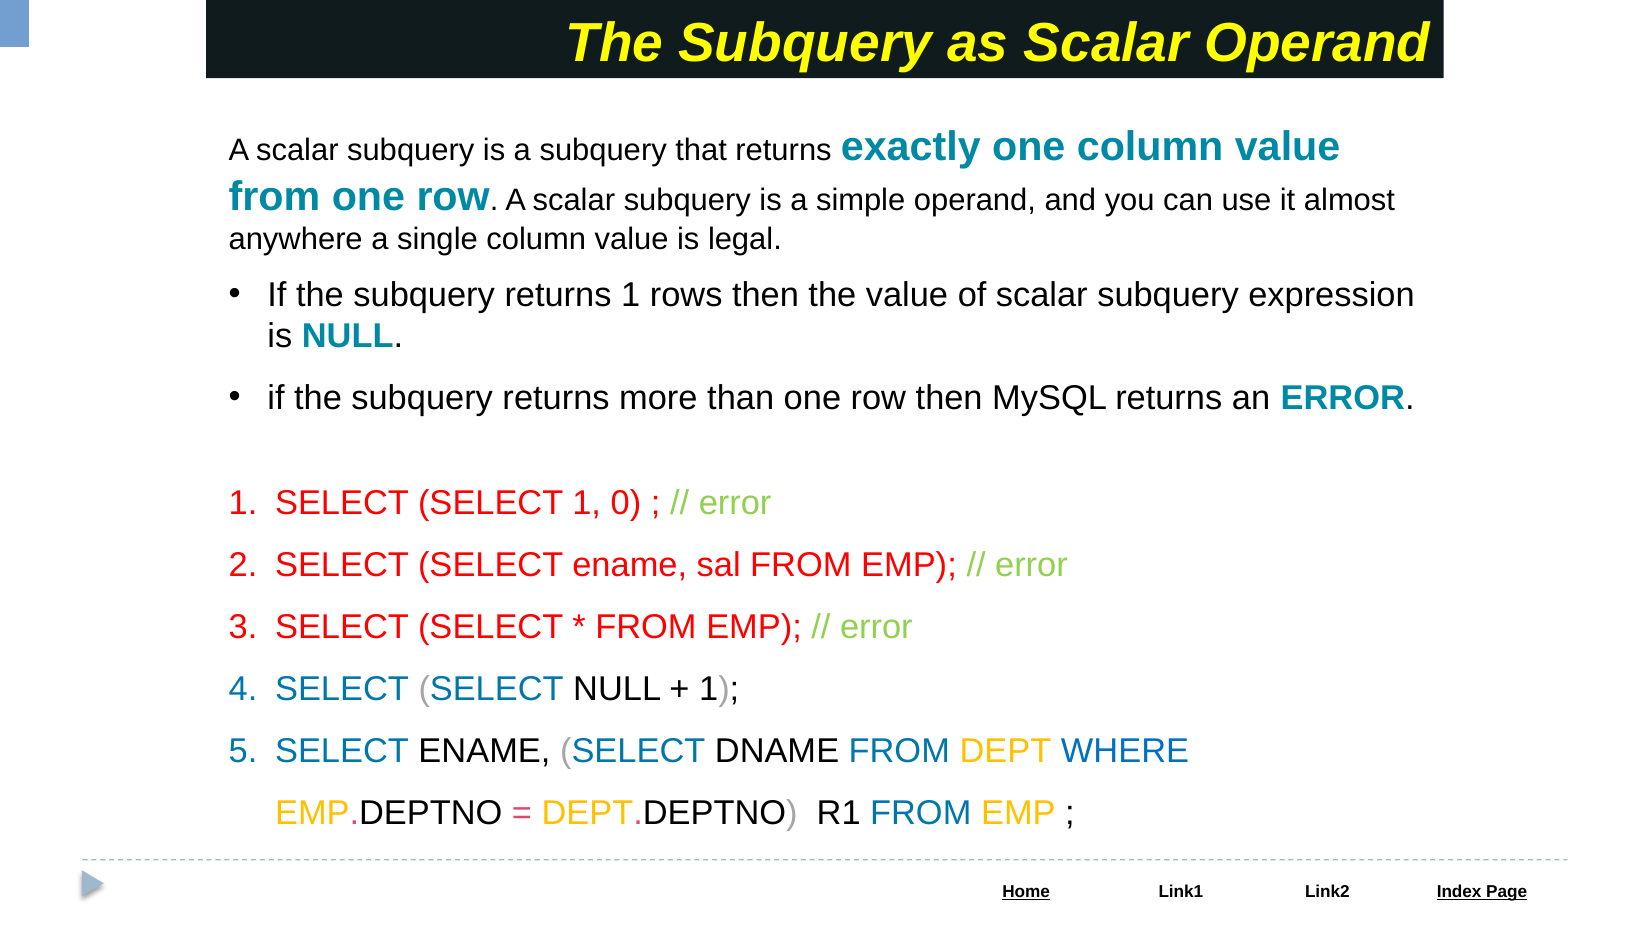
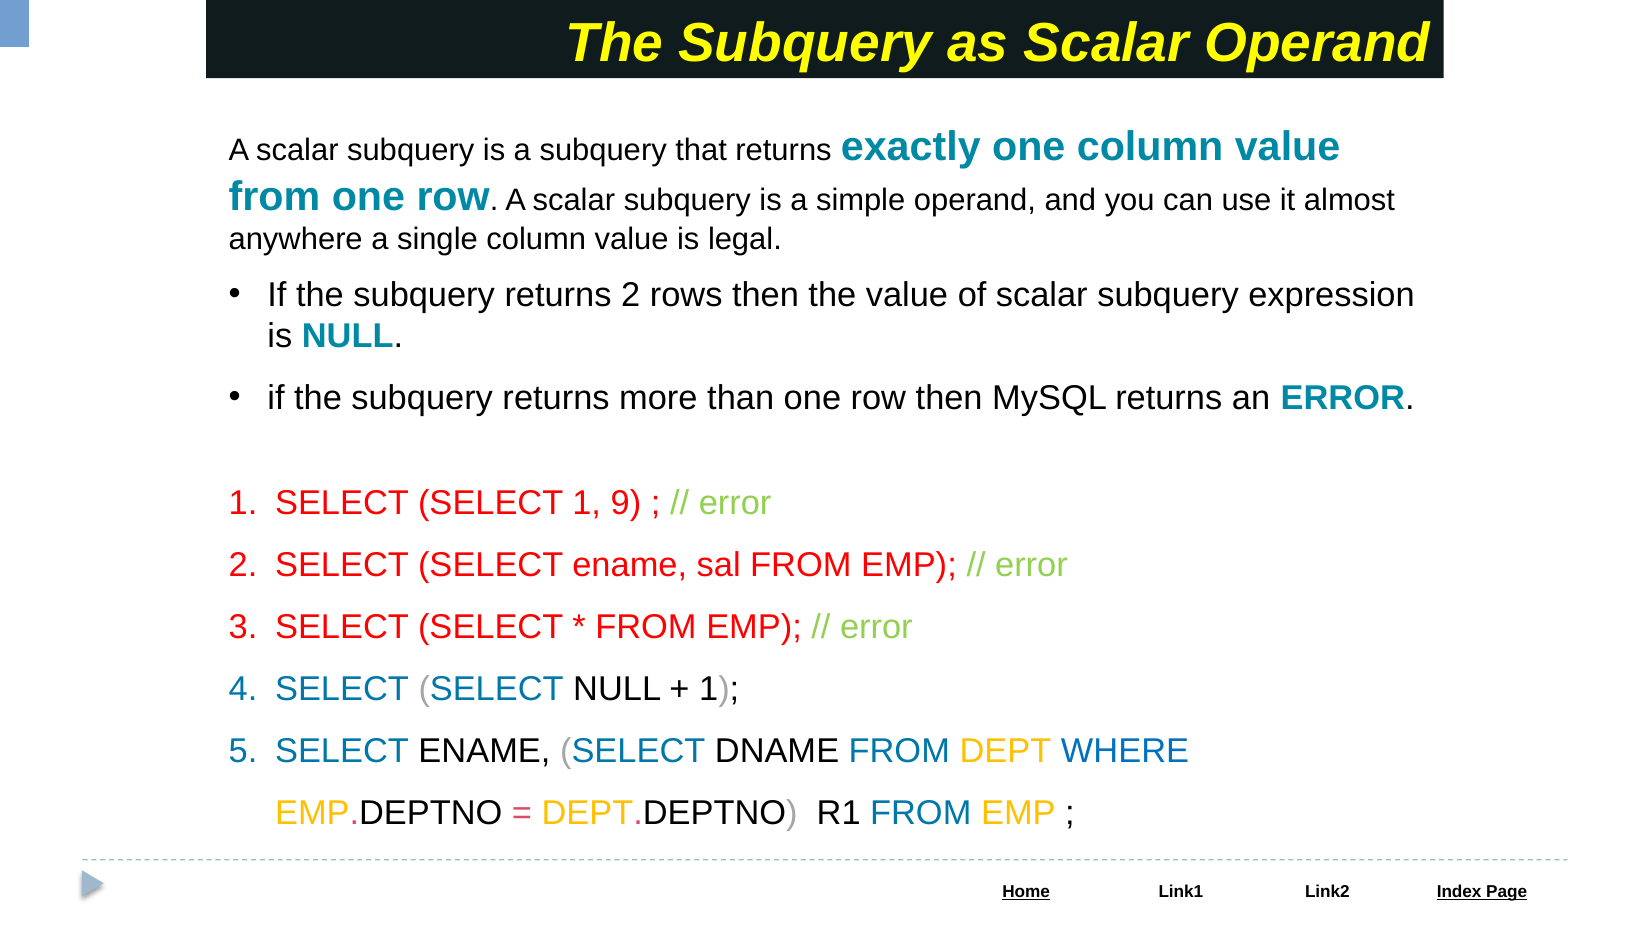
returns 1: 1 -> 2 (631, 295)
0: 0 -> 9 (626, 503)
